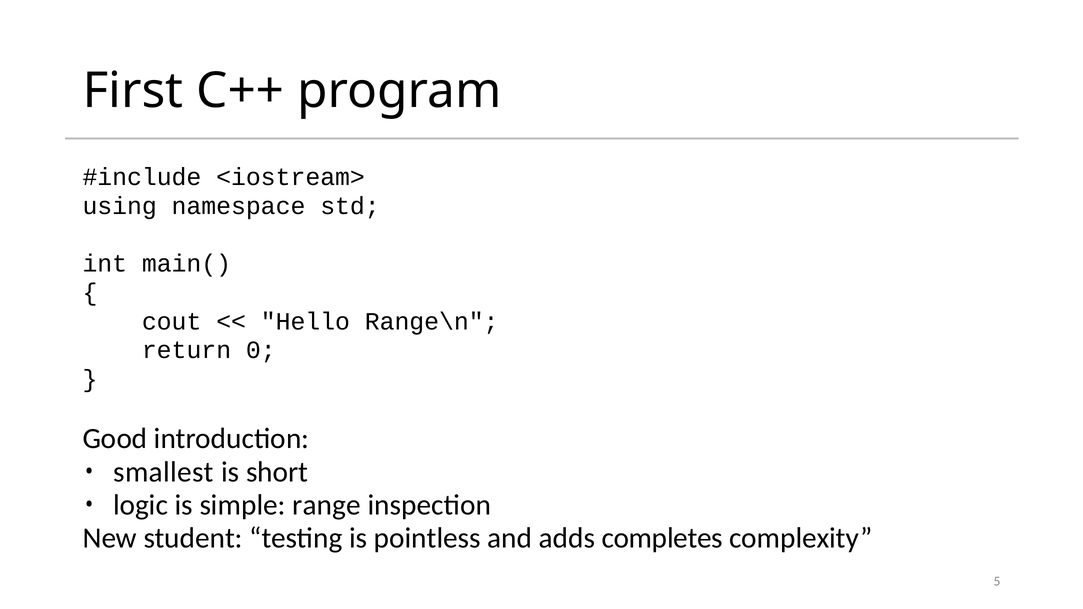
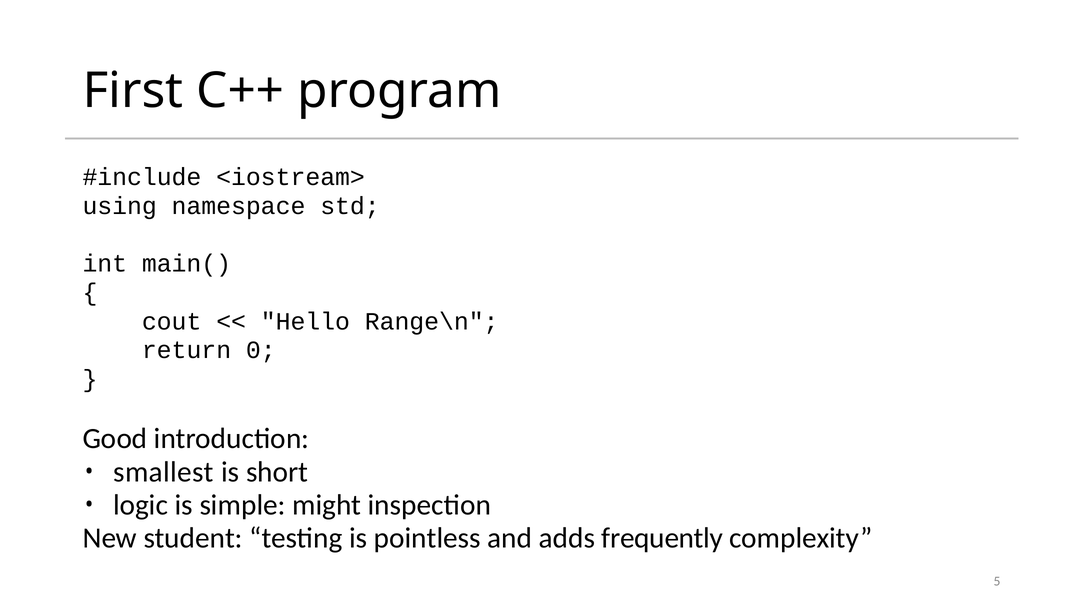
range: range -> might (327, 505)
completes: completes -> frequently (662, 538)
